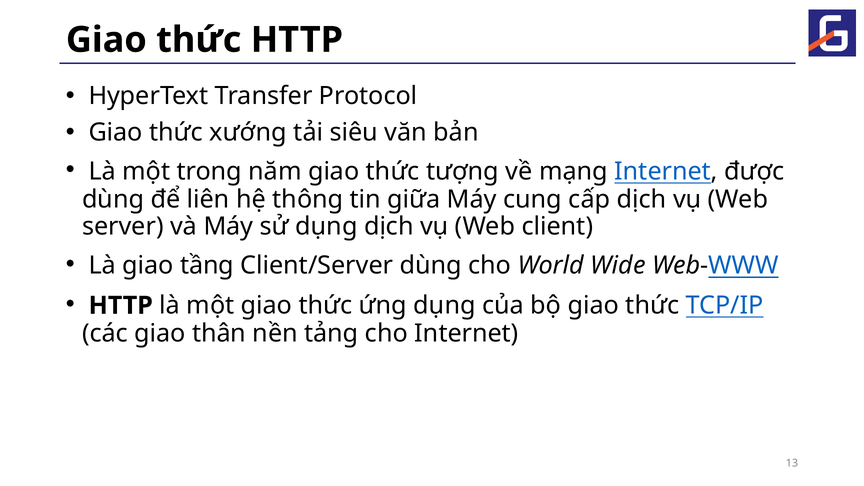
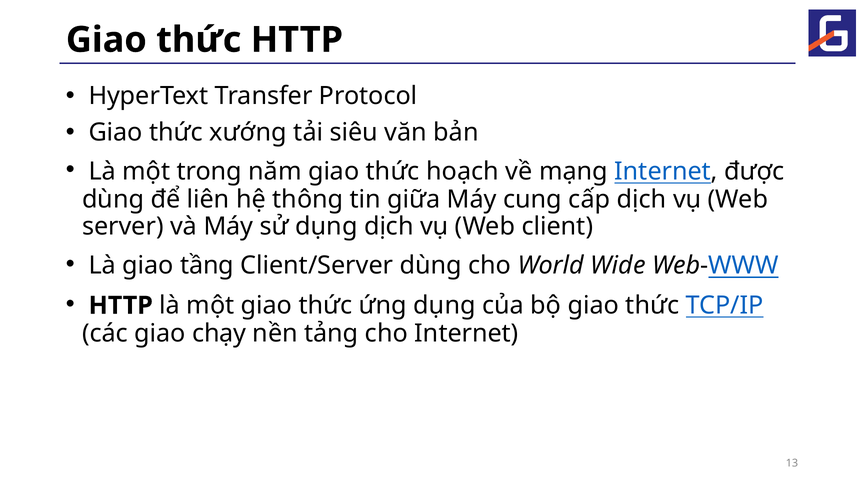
tượng: tượng -> hoạch (463, 171)
thân: thân -> chạy (219, 333)
